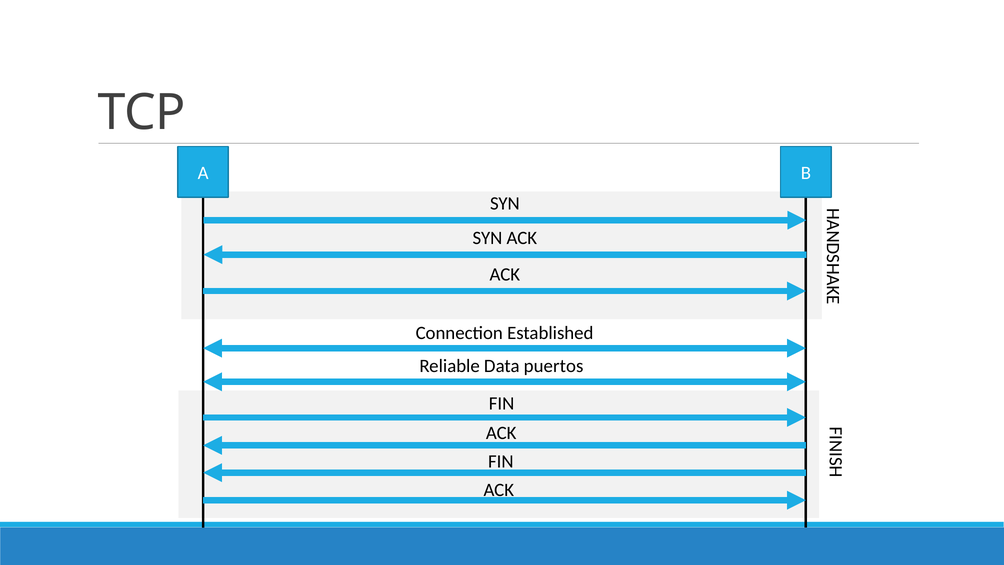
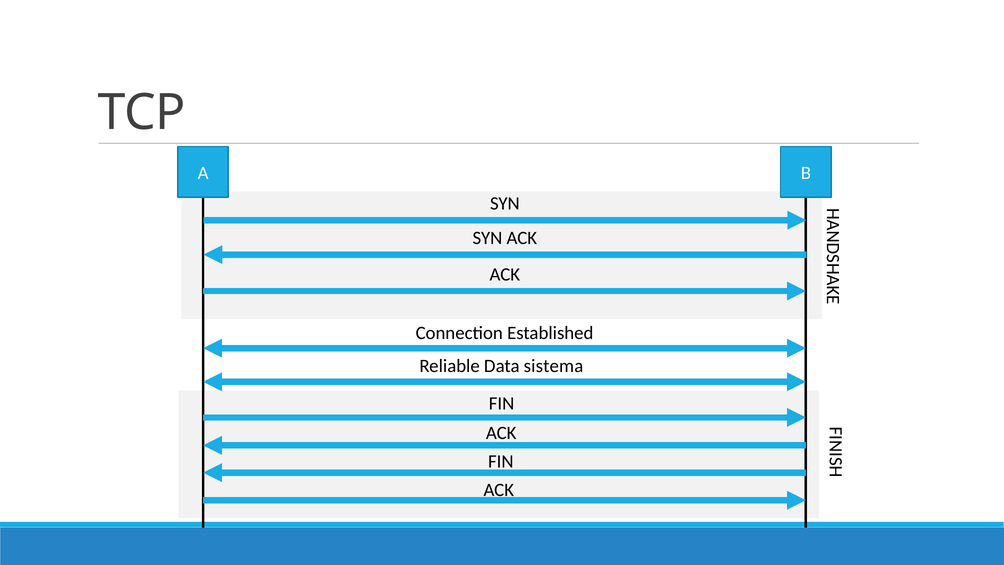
puertos: puertos -> sistema (554, 366)
